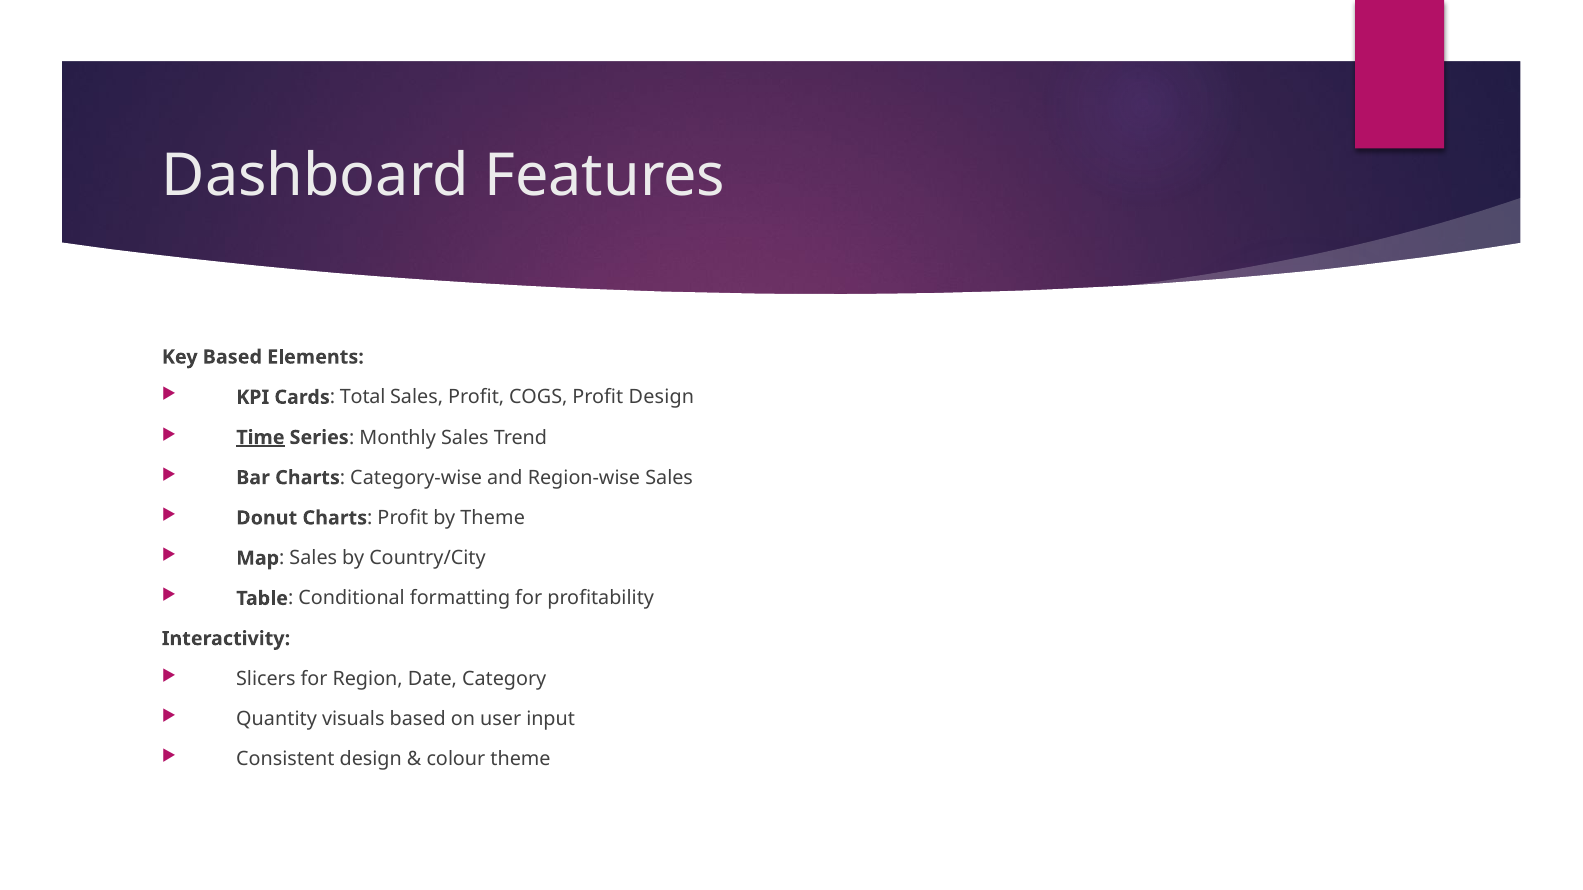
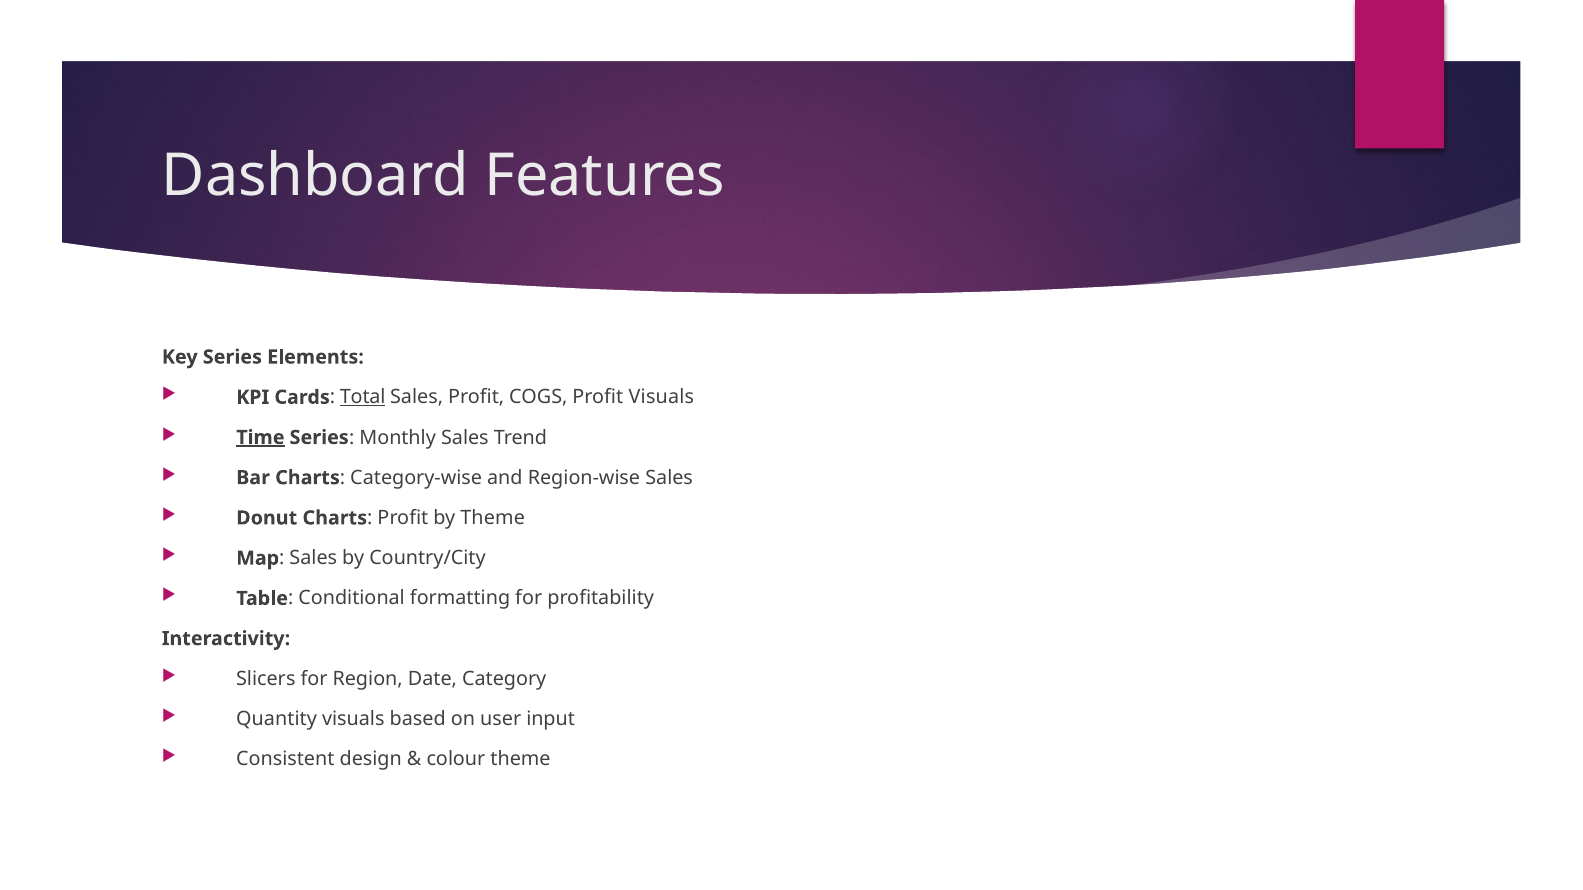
Key Based: Based -> Series (232, 357)
Total underline: none -> present (363, 397)
Profit Design: Design -> Visuals (661, 397)
